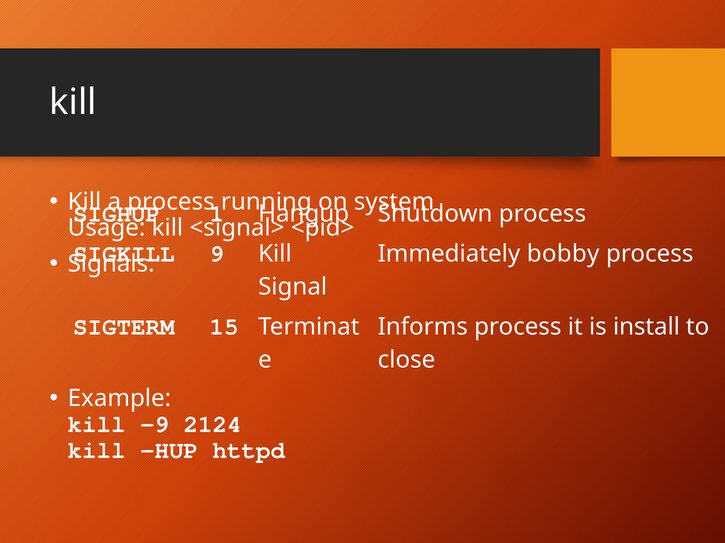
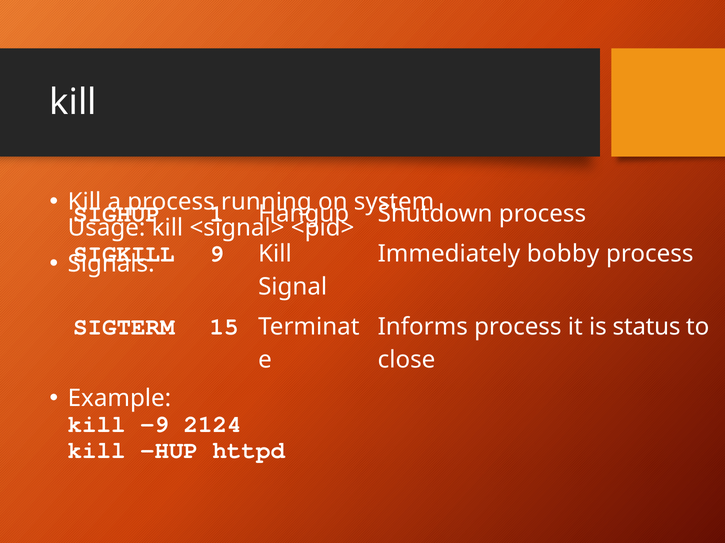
install: install -> status (647, 327)
